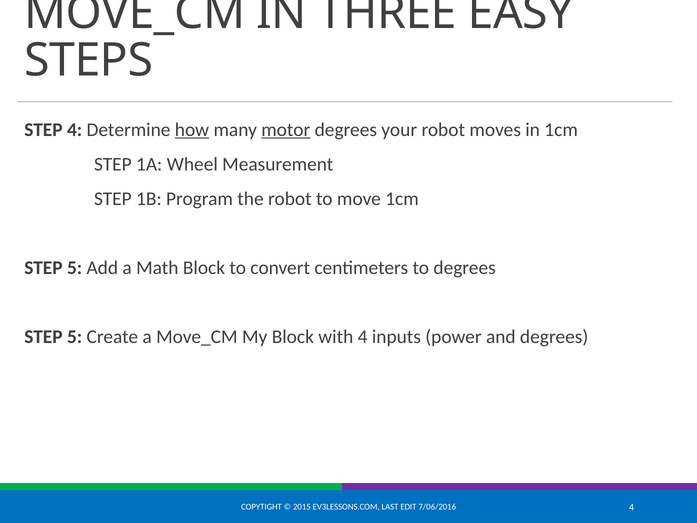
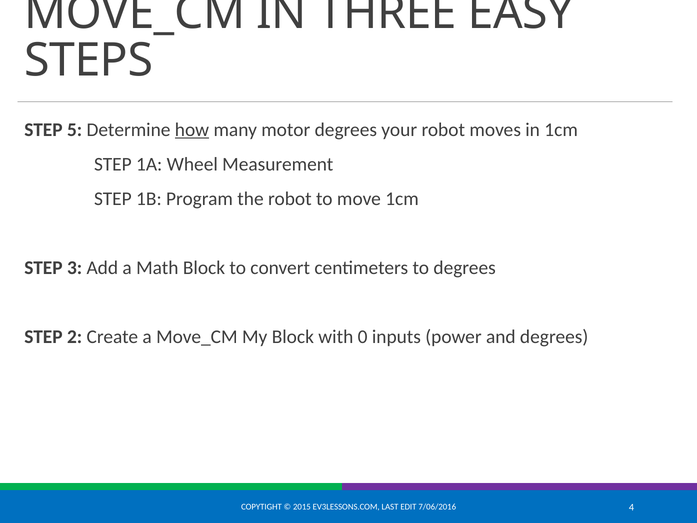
STEP 4: 4 -> 5 (75, 130)
motor underline: present -> none (286, 130)
5: 5 -> 3 (75, 268)
5: 5 -> 2 (75, 337)
with 4: 4 -> 0 (363, 337)
